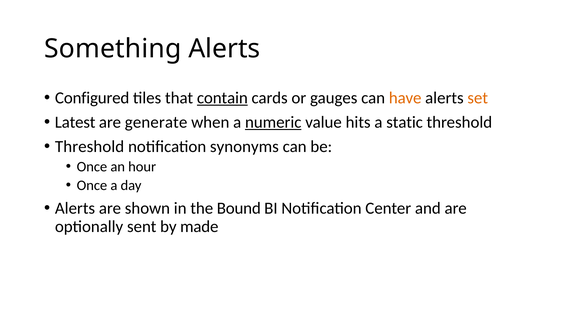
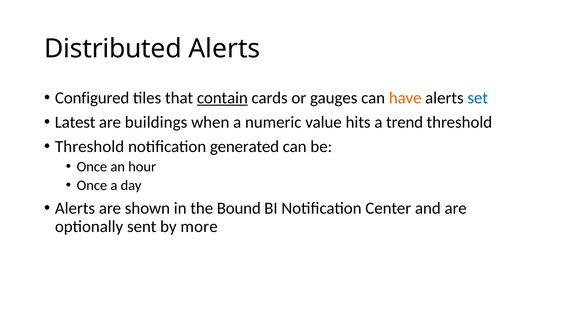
Something: Something -> Distributed (113, 49)
set colour: orange -> blue (478, 98)
generate: generate -> buildings (156, 122)
numeric underline: present -> none (273, 122)
static: static -> trend (405, 122)
synonyms: synonyms -> generated (245, 146)
made: made -> more (199, 226)
